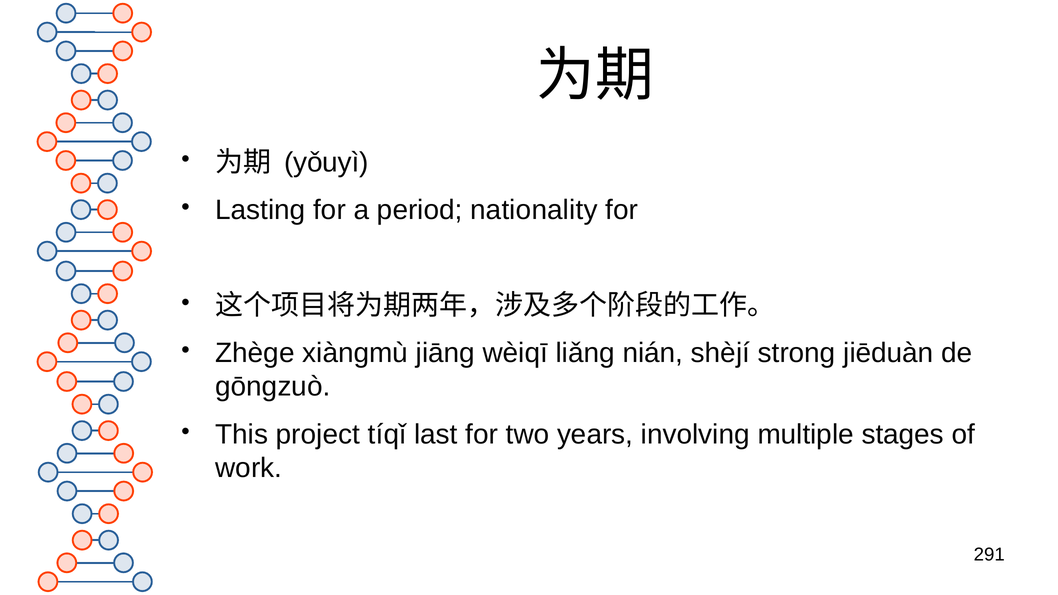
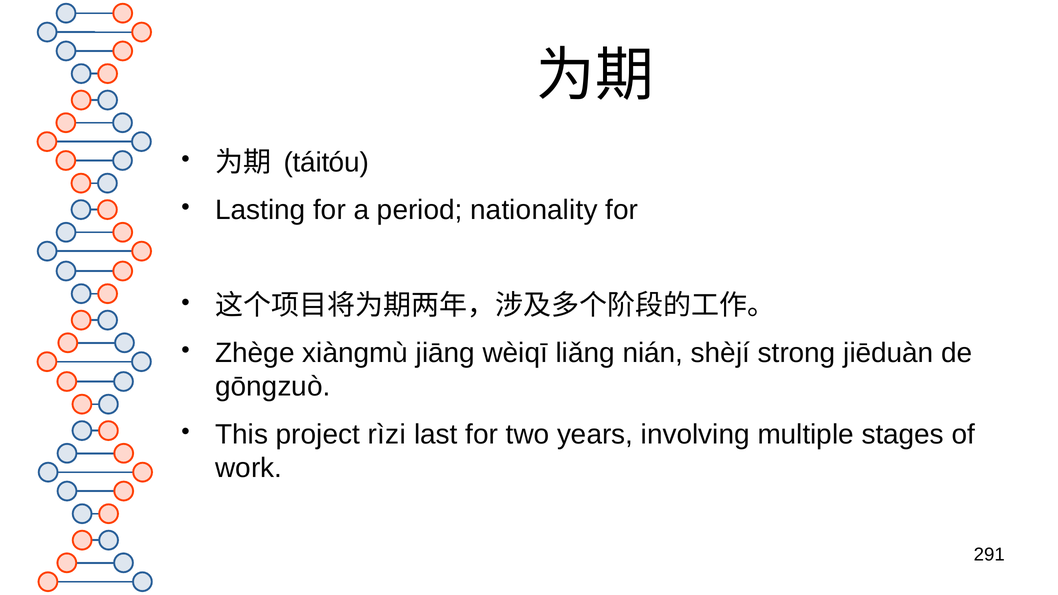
yǒuyì: yǒuyì -> táitóu (326, 162)
tíqǐ: tíqǐ -> rìzi (387, 435)
